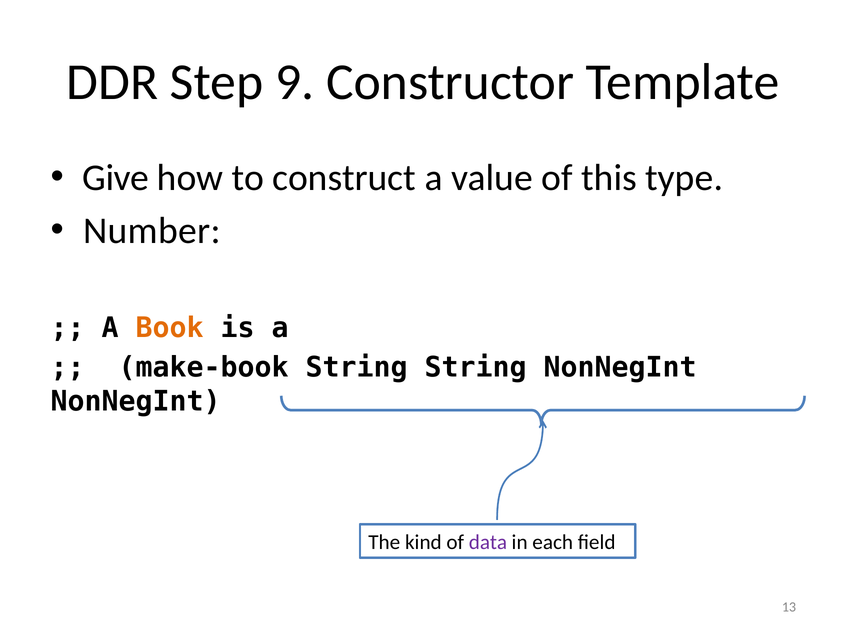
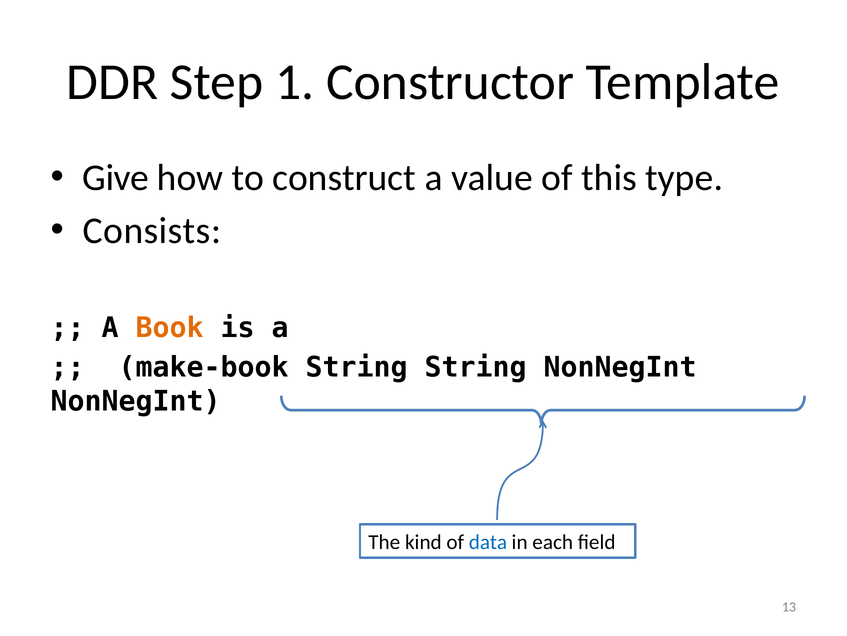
9: 9 -> 1 (295, 82)
Number: Number -> Consists (152, 230)
data colour: purple -> blue (488, 542)
